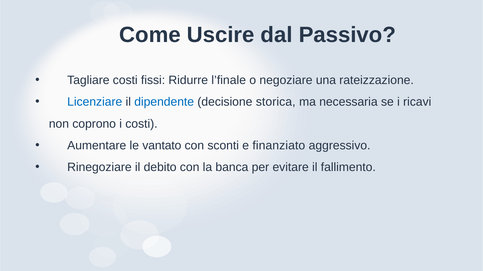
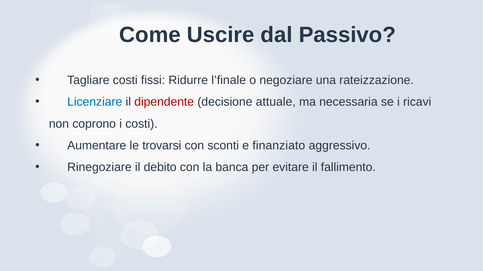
dipendente colour: blue -> red (164, 102)
storica: storica -> attuale (276, 102)
vantato: vantato -> trovarsi (162, 146)
